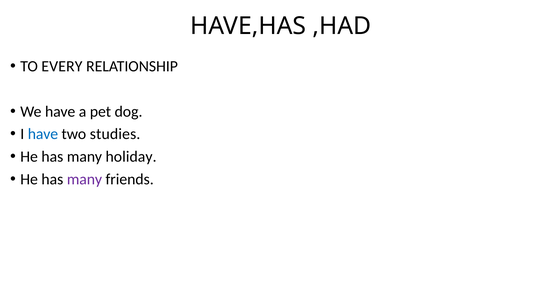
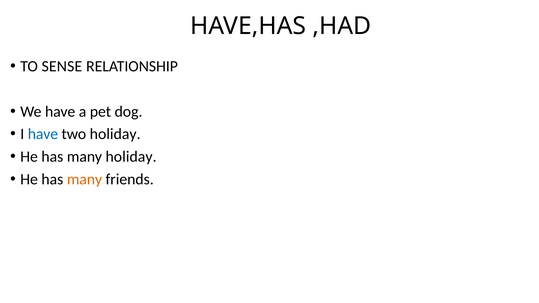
EVERY: EVERY -> SENSE (62, 66)
two studies: studies -> holiday (115, 134)
many colour: purple -> orange (84, 179)
